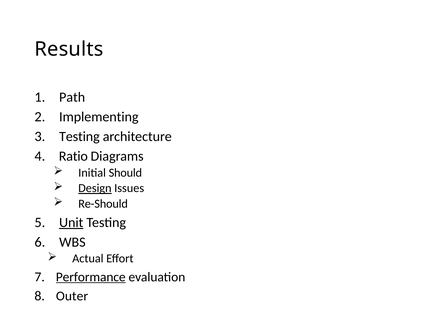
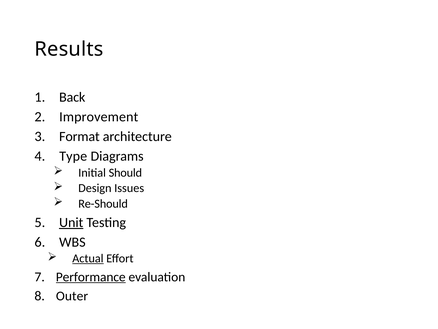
Path: Path -> Back (72, 97)
Implementing: Implementing -> Improvement (99, 117)
Testing: Testing -> Format (79, 136)
Ratio: Ratio -> Type (73, 156)
Design underline: present -> none (95, 188)
Actual underline: none -> present (88, 258)
